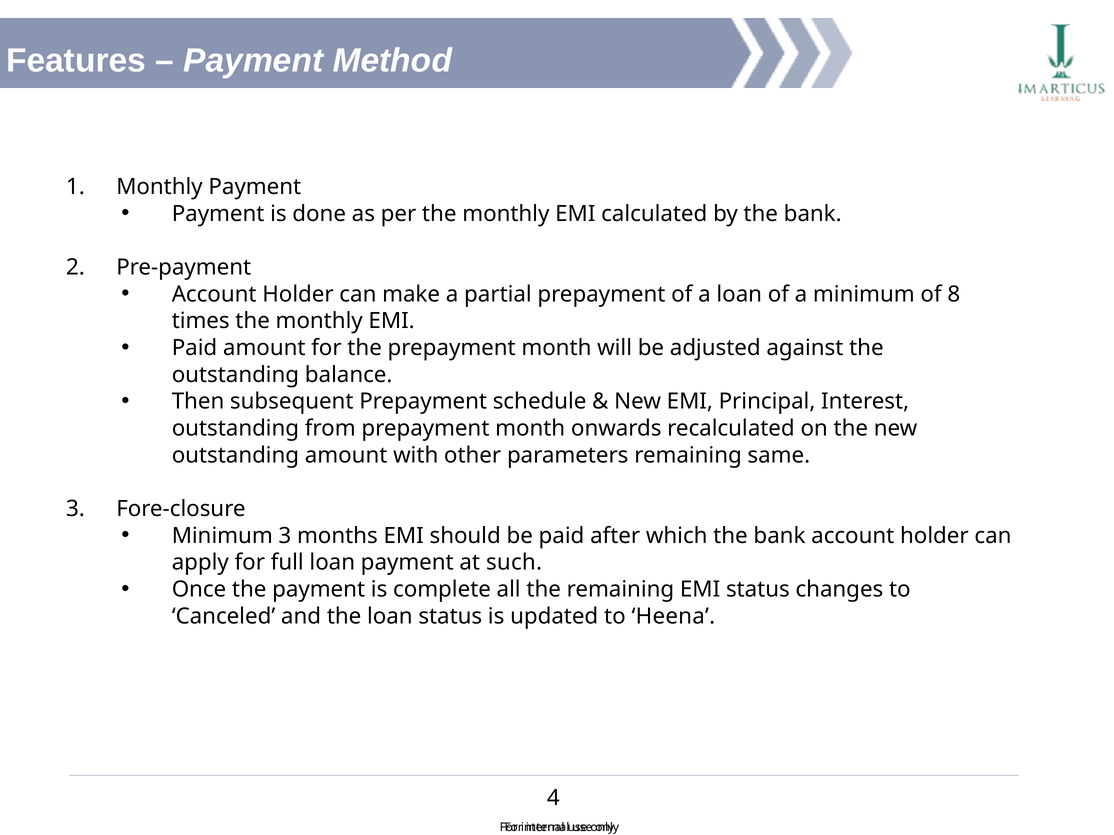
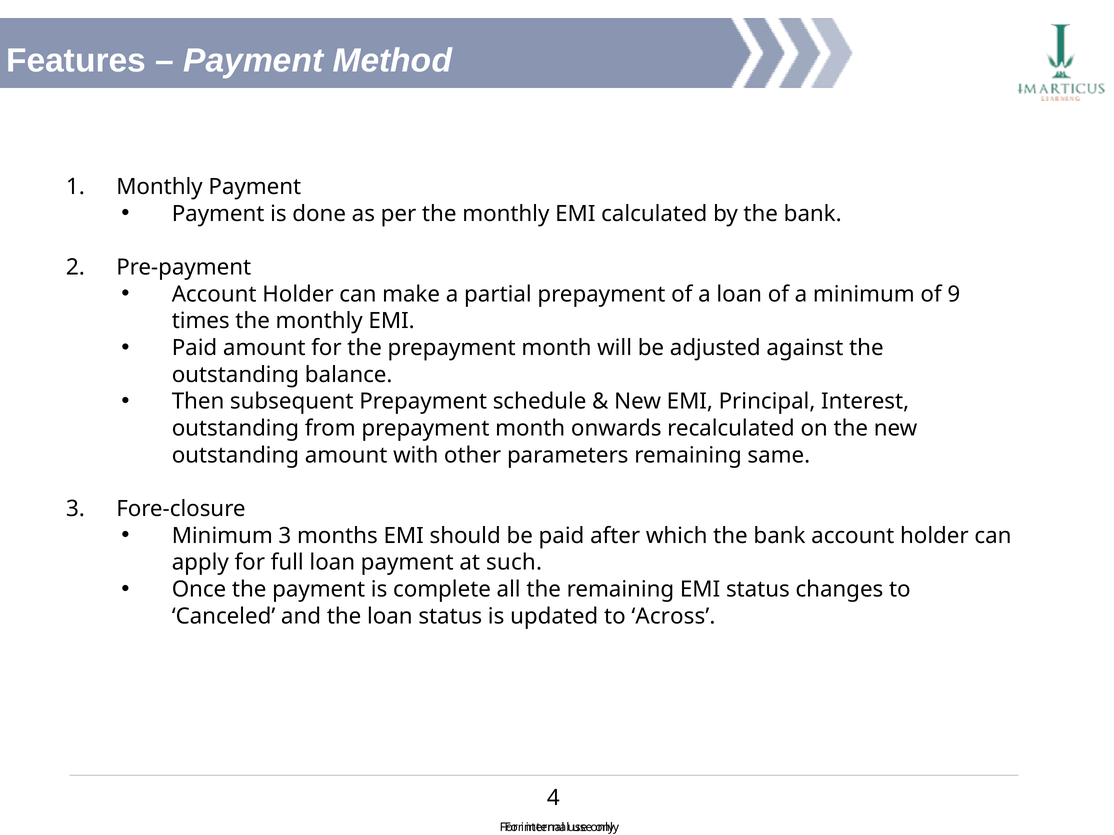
8: 8 -> 9 (954, 294)
Heena: Heena -> Across (673, 617)
